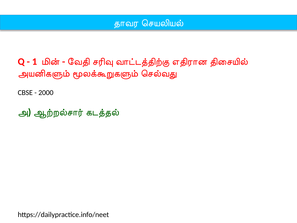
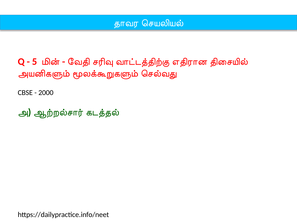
1: 1 -> 5 (35, 62)
